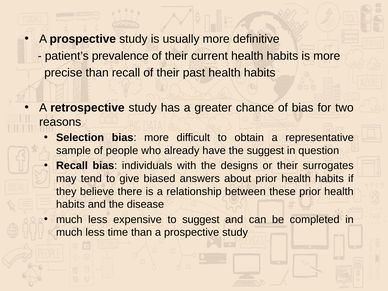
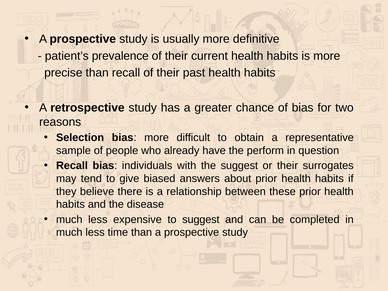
the suggest: suggest -> perform (265, 150)
the designs: designs -> suggest (239, 166)
